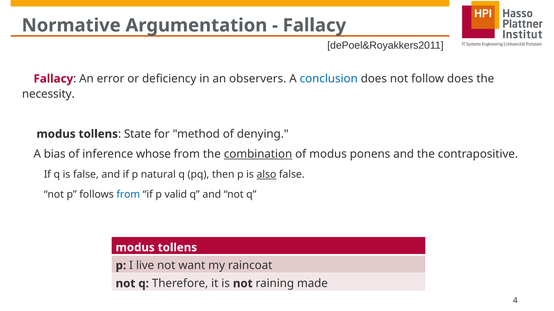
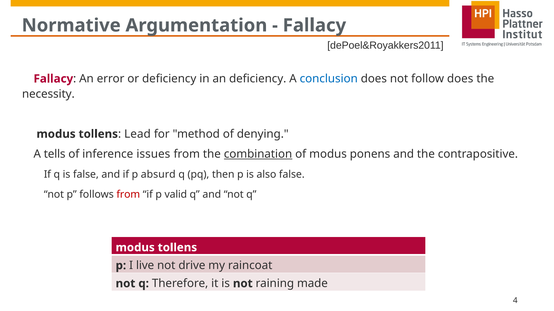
an observers: observers -> deficiency (258, 79)
State: State -> Lead (137, 134)
bias: bias -> tells (55, 154)
whose: whose -> issues (153, 154)
natural: natural -> absurd (158, 175)
also underline: present -> none (266, 175)
from colour: blue -> red (128, 195)
want: want -> drive (192, 266)
